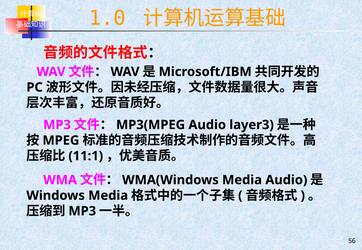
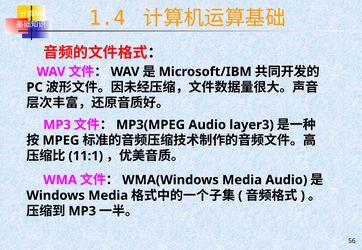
1.0: 1.0 -> 1.4 (107, 18)
